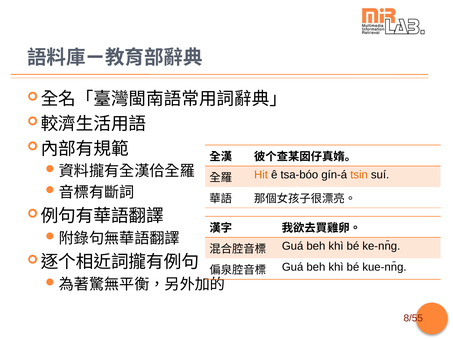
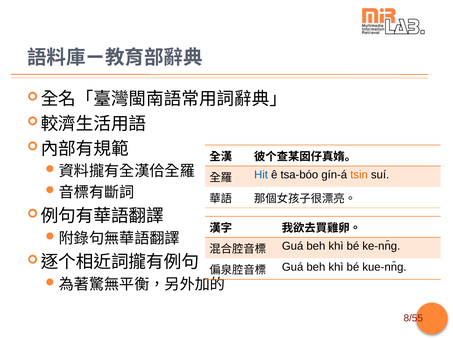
Hit colour: orange -> blue (261, 175)
